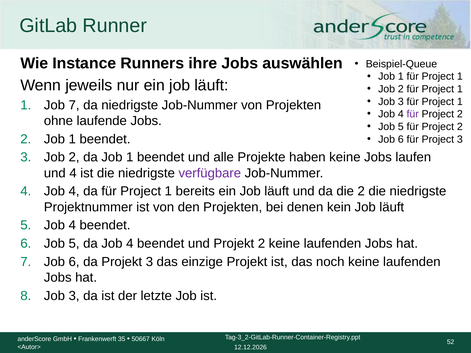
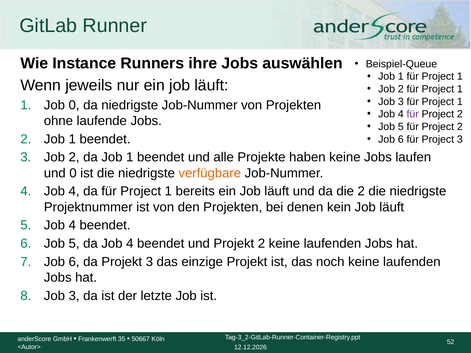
Job 7: 7 -> 0 (74, 105)
und 4: 4 -> 0 (73, 173)
verfügbare colour: purple -> orange (210, 173)
